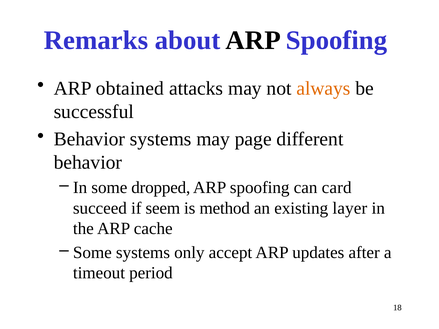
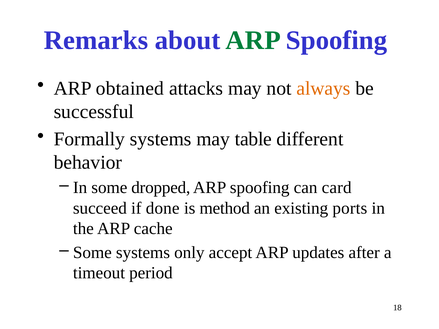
ARP colour: black -> green (253, 40)
Behavior: Behavior -> Formally (89, 139)
page: page -> table (253, 139)
seem: seem -> done (163, 208)
layer: layer -> ports (350, 208)
